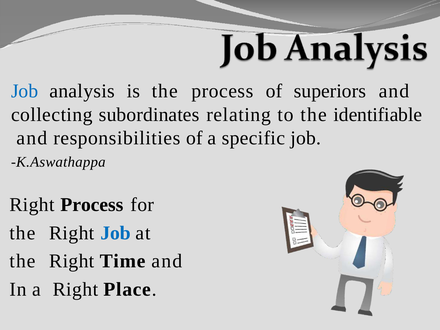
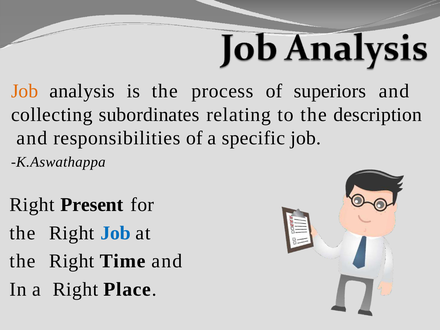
Job colour: blue -> orange (25, 91)
identifiable: identifiable -> description (378, 115)
Right Process: Process -> Present (92, 205)
